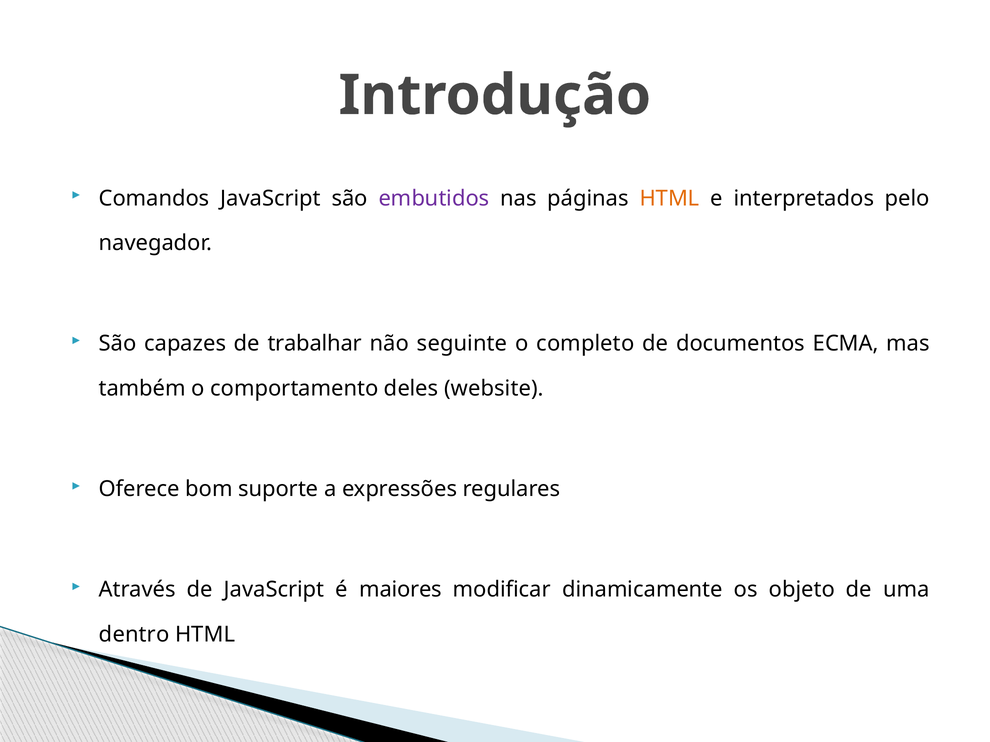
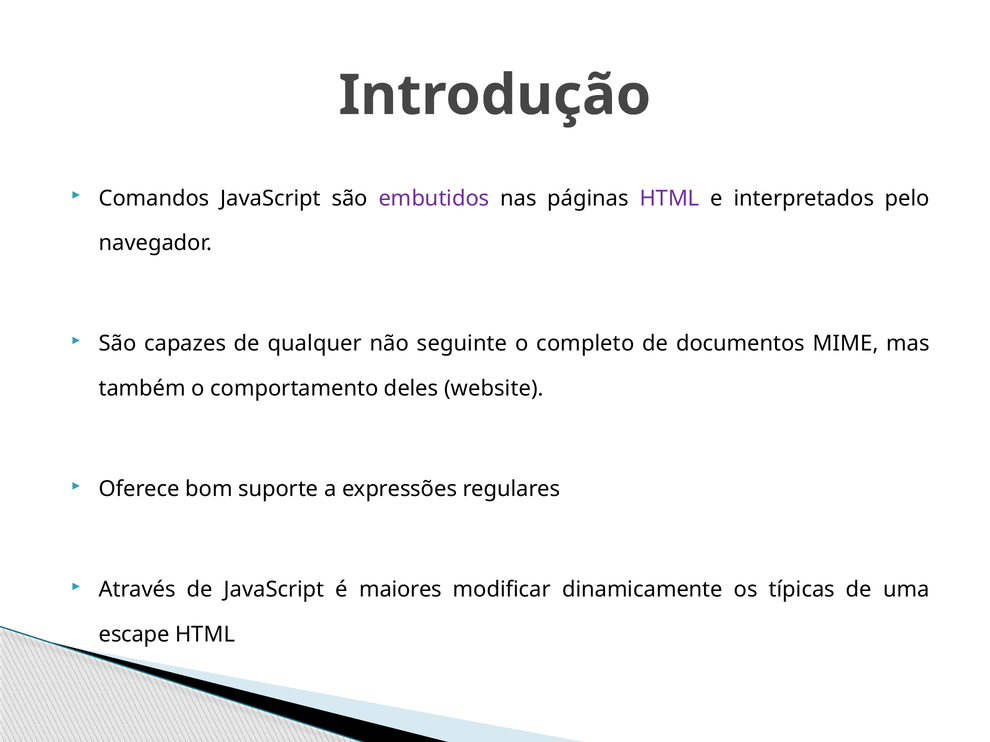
HTML colour: orange -> purple (670, 198)
trabalhar: trabalhar -> qualquer (315, 344)
ECMA: ECMA -> MIME (846, 344)
objeto: objeto -> típicas (802, 590)
dentro: dentro -> escape (134, 635)
